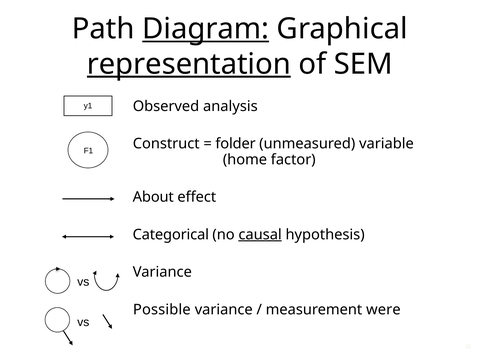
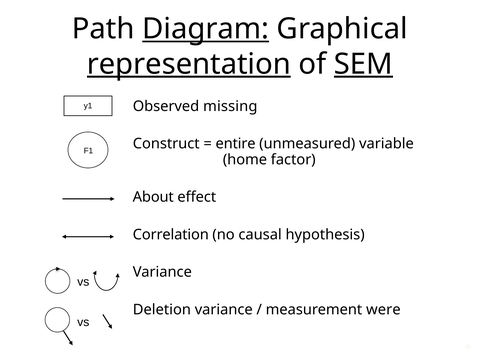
SEM underline: none -> present (363, 64)
analysis: analysis -> missing (230, 106)
folder: folder -> entire (236, 144)
Categorical: Categorical -> Correlation (171, 235)
causal underline: present -> none (260, 235)
Possible: Possible -> Deletion (162, 310)
